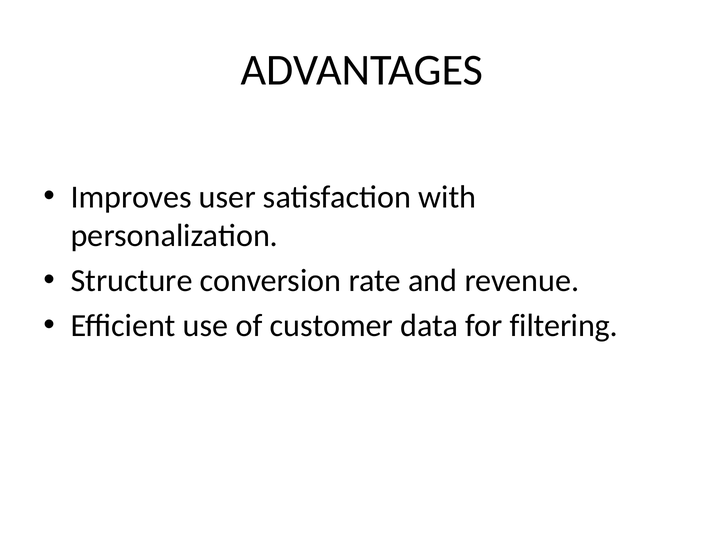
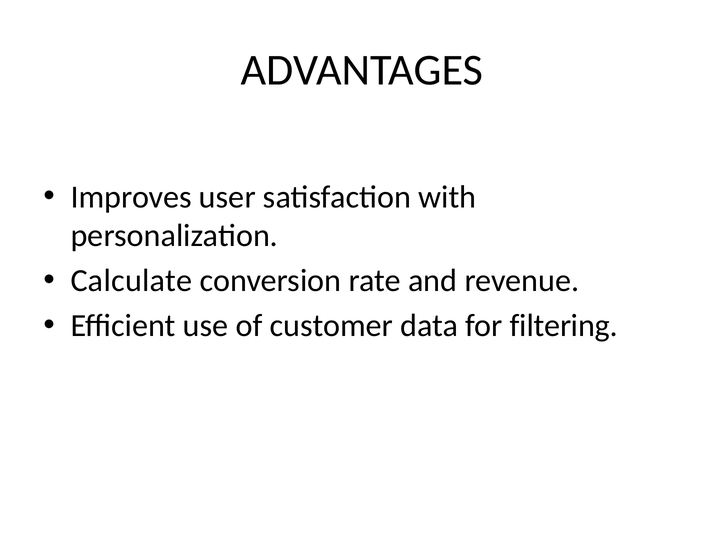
Structure: Structure -> Calculate (131, 281)
